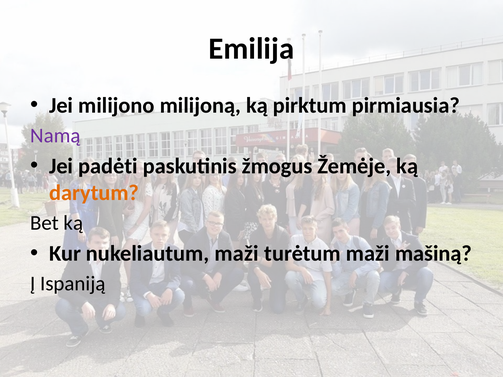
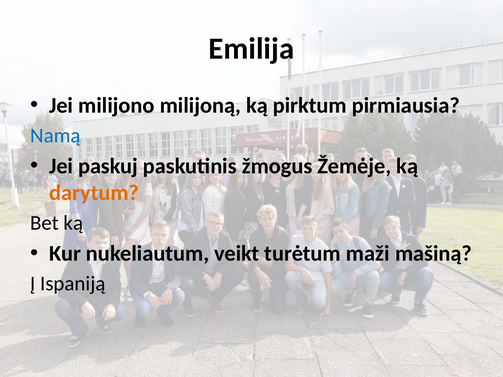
Namą colour: purple -> blue (55, 136)
padėti: padėti -> paskuj (108, 166)
nukeliautum maži: maži -> veikt (237, 254)
